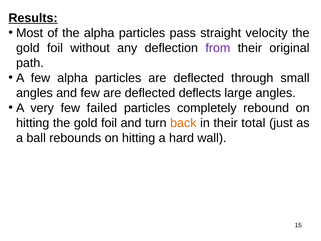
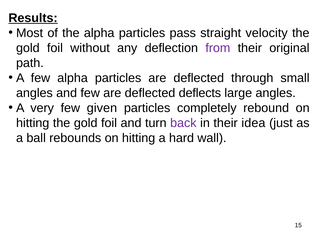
failed: failed -> given (102, 108)
back colour: orange -> purple (183, 123)
total: total -> idea (253, 123)
